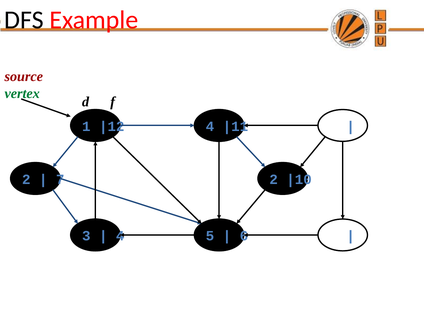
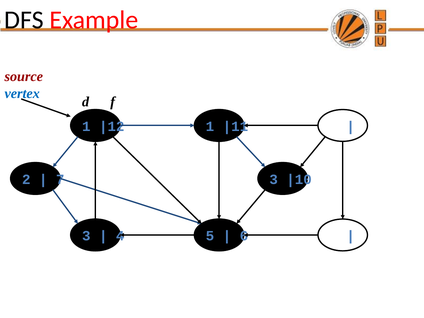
vertex colour: green -> blue (22, 93)
4: 4 -> 1 (210, 126)
7 2: 2 -> 3 (274, 179)
